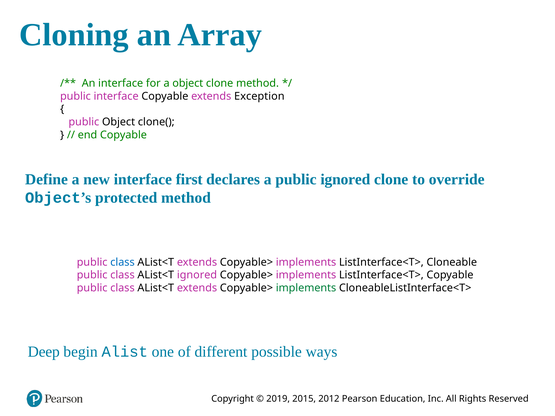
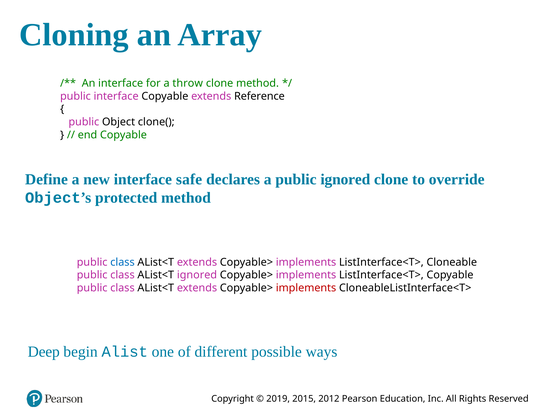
a object: object -> throw (188, 83)
Exception: Exception -> Reference (259, 96)
first: first -> safe (189, 179)
implements colour: green -> red (306, 288)
